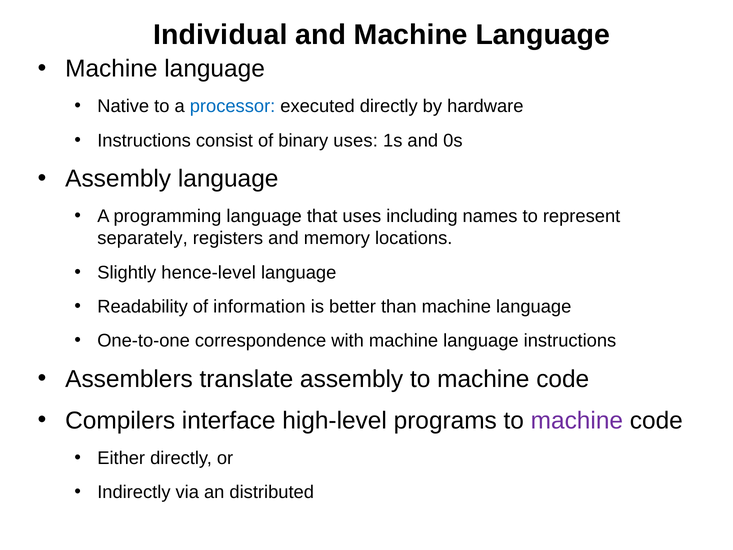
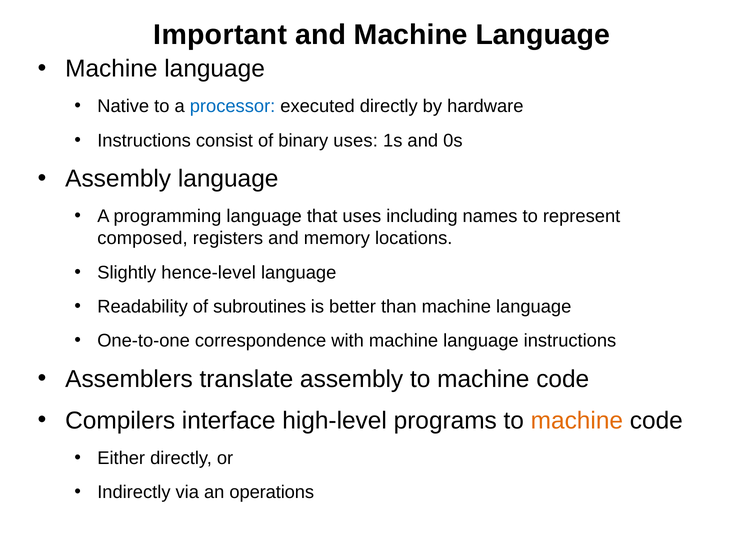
Individual: Individual -> Important (220, 35)
separately: separately -> composed (143, 238)
information: information -> subroutines (260, 307)
machine colour: purple -> orange (577, 421)
distributed: distributed -> operations (272, 492)
